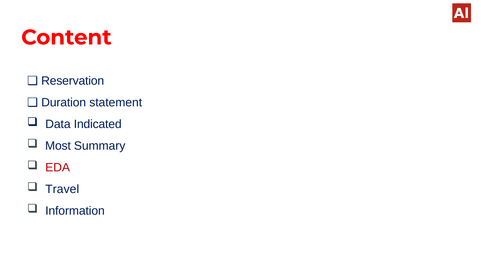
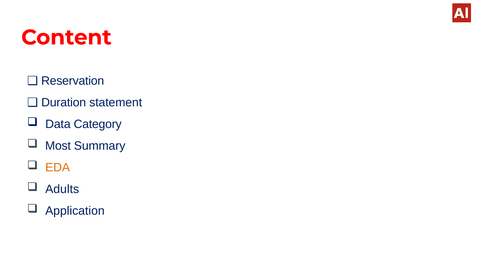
Indicated: Indicated -> Category (98, 124)
EDA colour: red -> orange (58, 167)
Travel: Travel -> Adults (62, 189)
Information: Information -> Application (75, 211)
